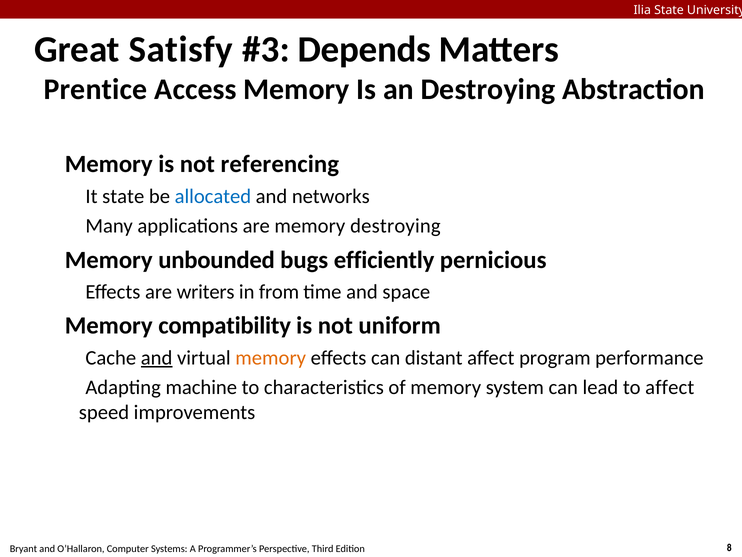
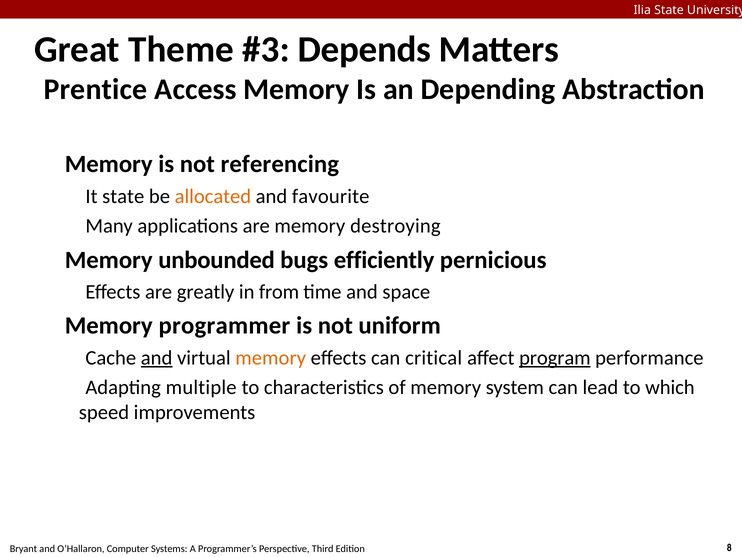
Satisfy: Satisfy -> Theme (181, 50)
an Destroying: Destroying -> Depending (488, 89)
allocated colour: blue -> orange (213, 196)
networks: networks -> favourite (331, 196)
writers: writers -> greatly (206, 292)
compatibility: compatibility -> programmer (224, 325)
distant: distant -> critical (434, 357)
program underline: none -> present (555, 357)
machine: machine -> multiple (201, 387)
to affect: affect -> which (670, 387)
